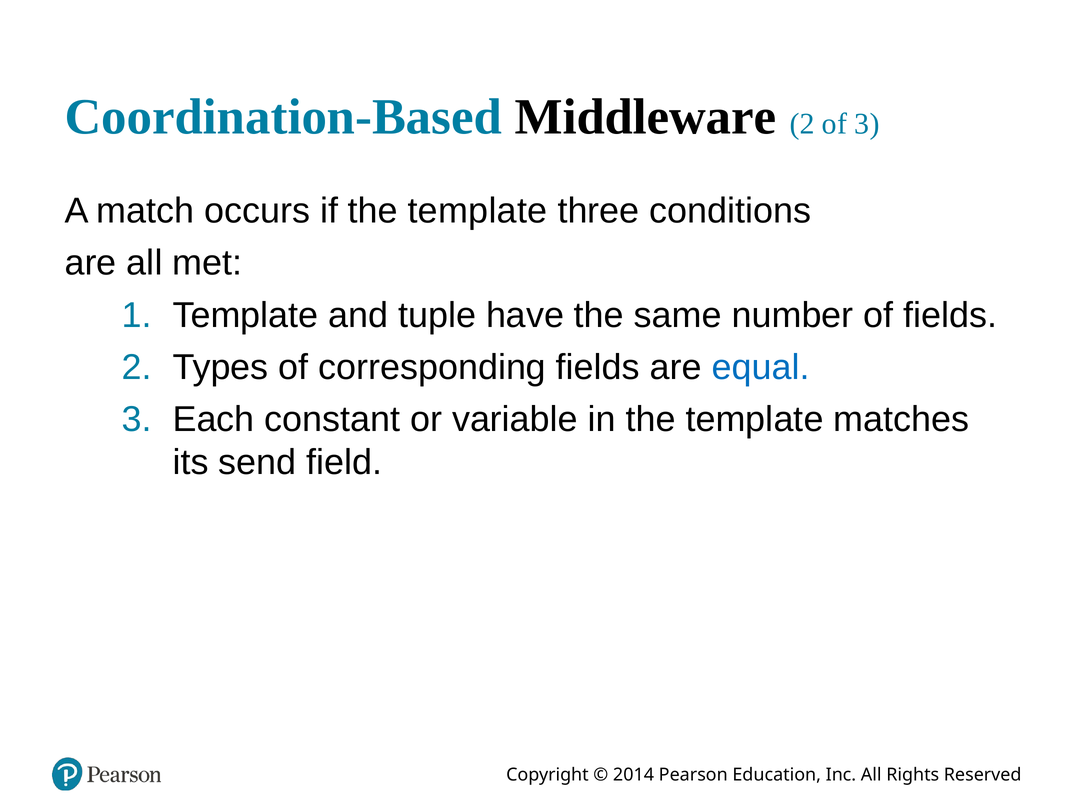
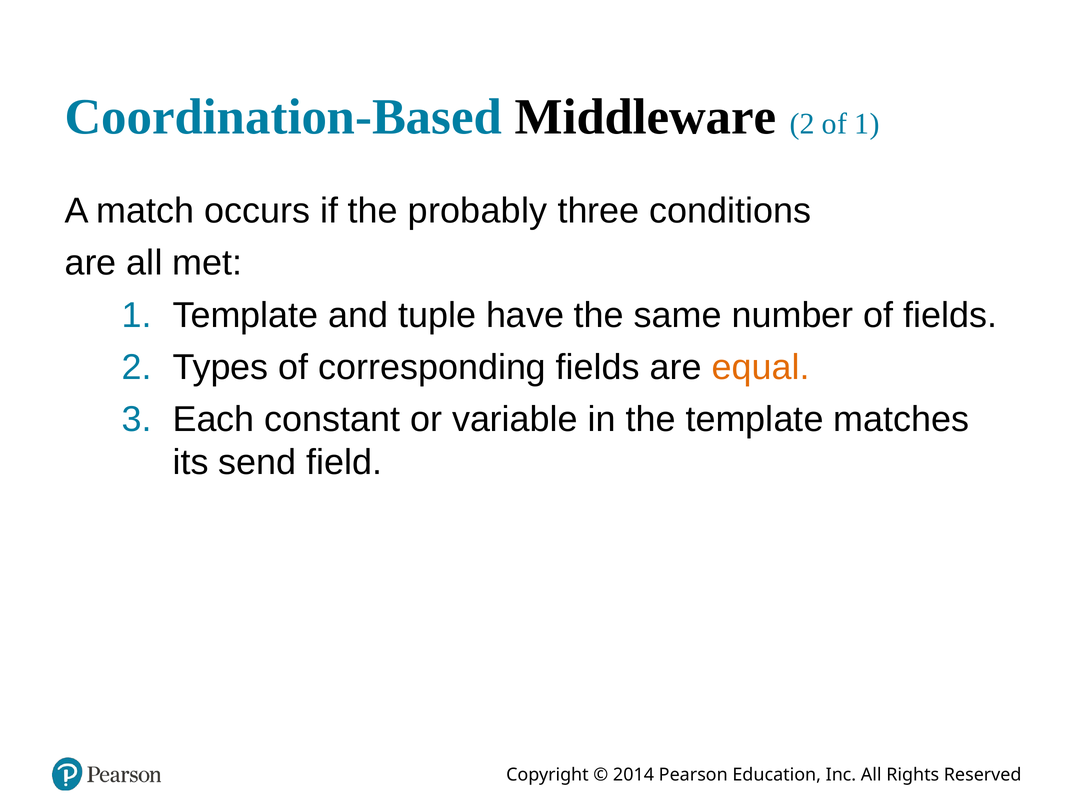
of 3: 3 -> 1 (867, 124)
if the template: template -> probably (478, 211)
equal colour: blue -> orange (761, 368)
